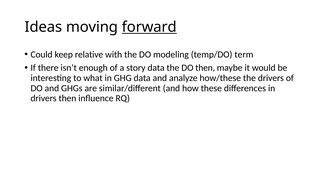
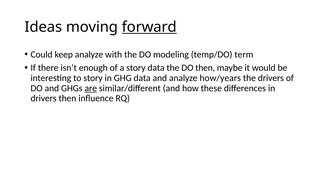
keep relative: relative -> analyze (89, 54)
to what: what -> story (93, 78)
how/these: how/these -> how/years (220, 78)
are underline: none -> present (91, 88)
